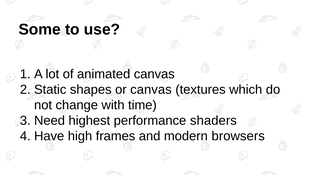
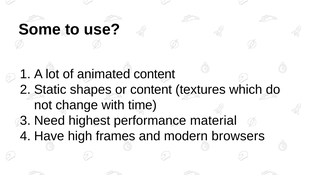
animated canvas: canvas -> content (154, 74)
or canvas: canvas -> content (151, 89)
shaders: shaders -> material (213, 120)
